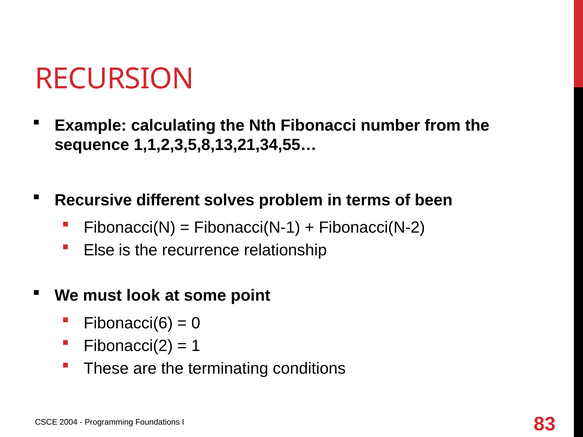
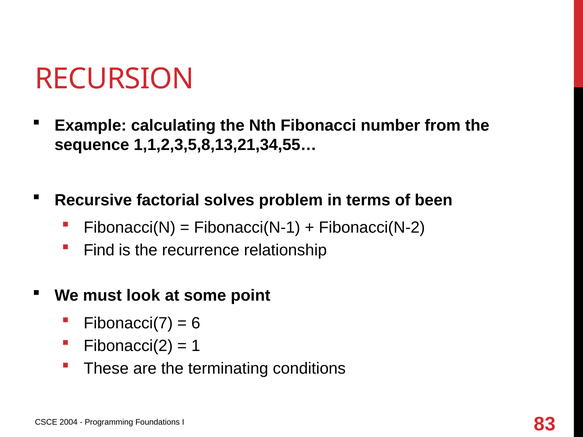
different: different -> factorial (168, 200)
Else: Else -> Find (99, 250)
Fibonacci(6: Fibonacci(6 -> Fibonacci(7 (128, 323)
0: 0 -> 6 (196, 323)
